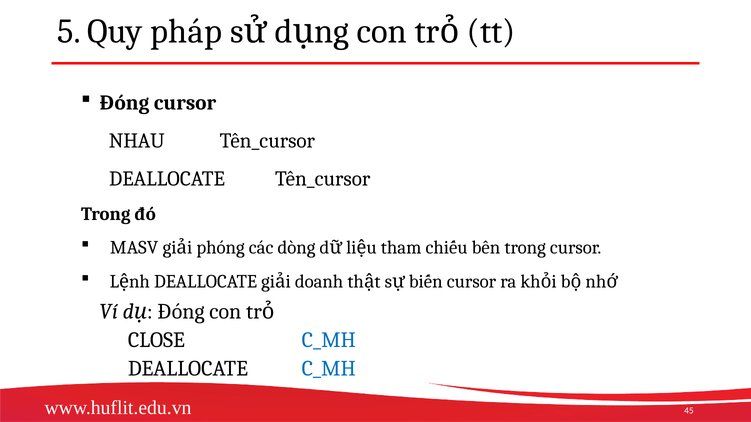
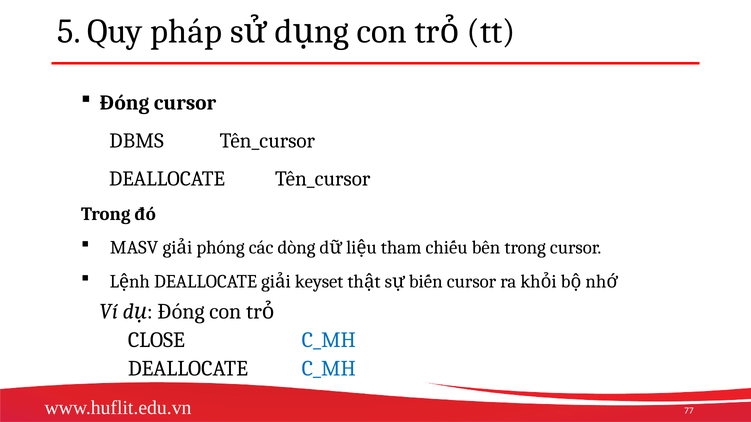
NHAU: NHAU -> DBMS (137, 141)
doanh: doanh -> keyset (319, 282)
45: 45 -> 77 (689, 411)
